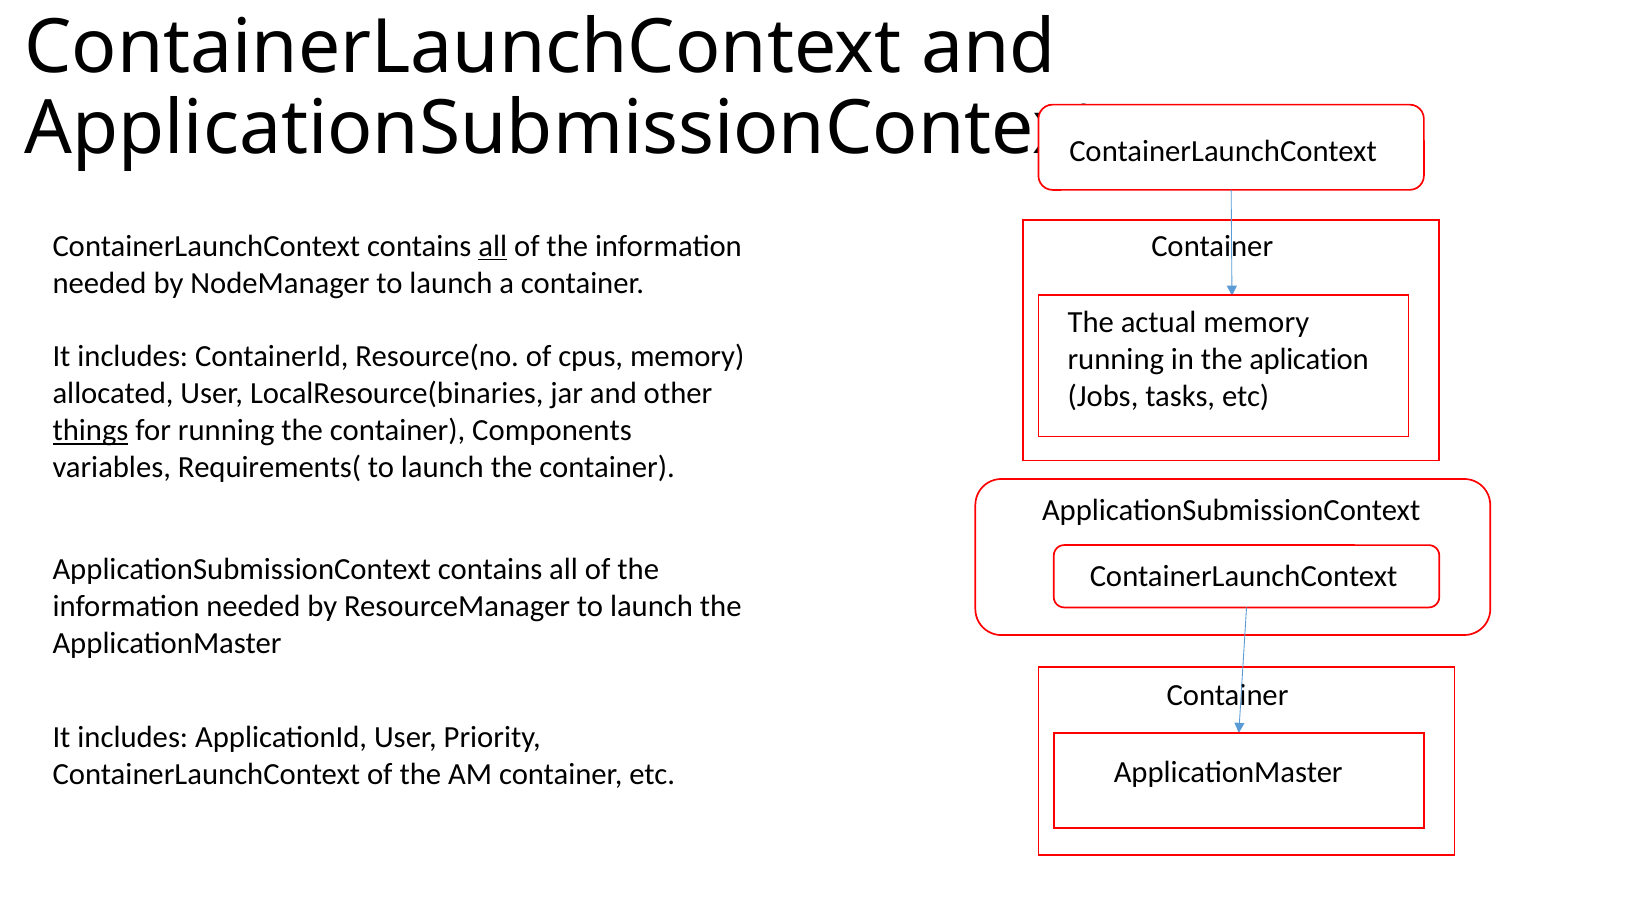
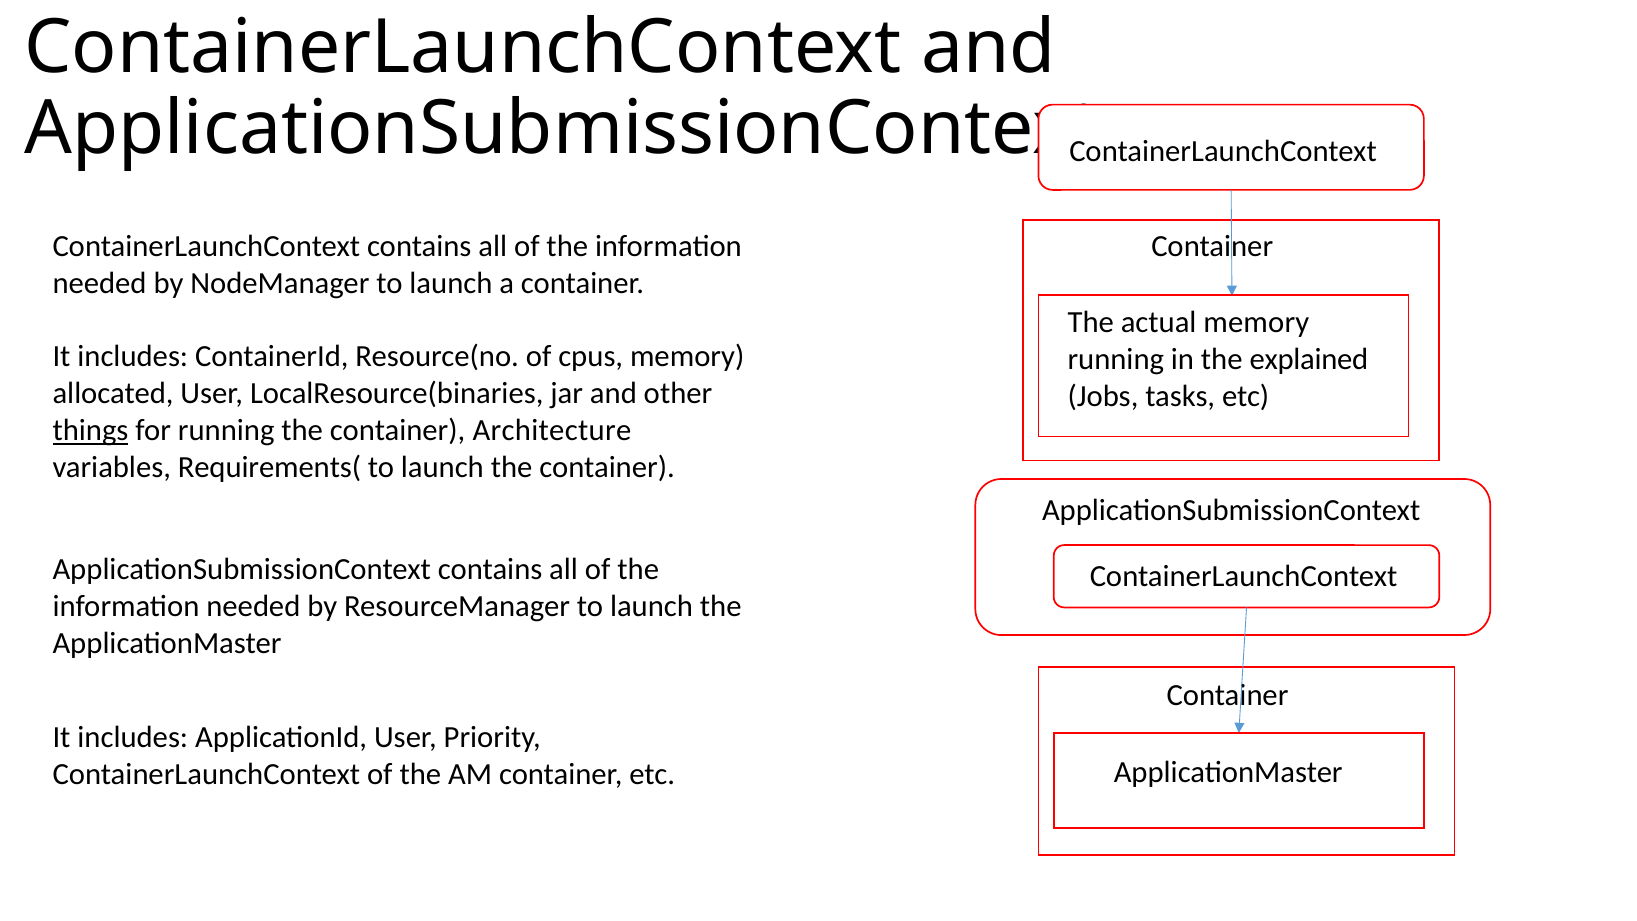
all underline: present -> none (493, 246)
aplication: aplication -> explained (1309, 359)
Components: Components -> Architecture (552, 430)
